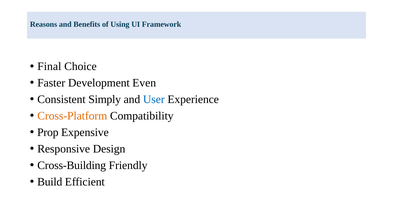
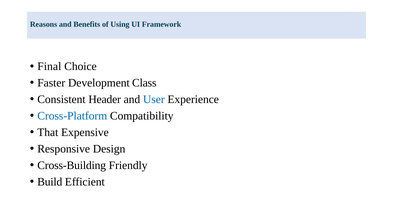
Even: Even -> Class (144, 83)
Simply: Simply -> Header (105, 99)
Cross-Platform colour: orange -> blue (72, 116)
Prop: Prop -> That (48, 132)
